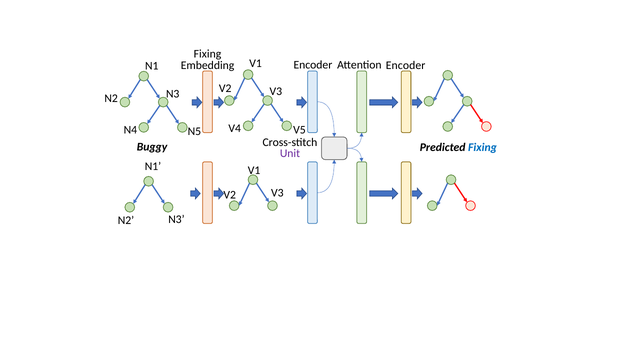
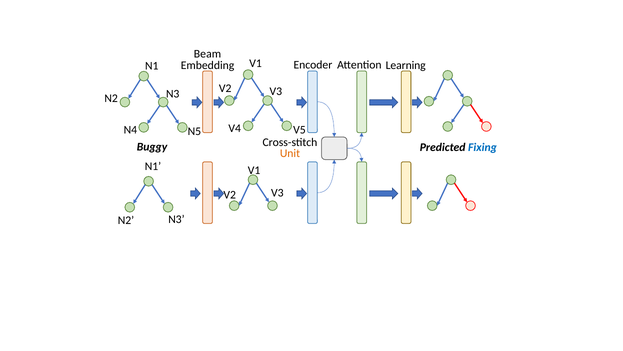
Fixing: Fixing -> Beam (207, 54)
Attention Encoder: Encoder -> Learning (406, 65)
Unit colour: purple -> orange (290, 153)
